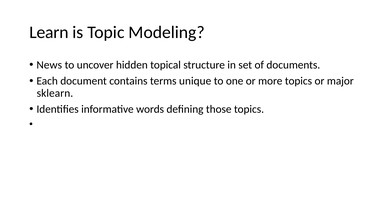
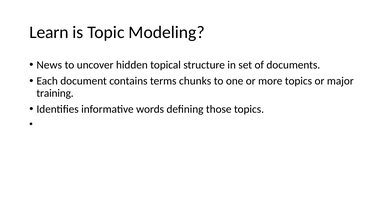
unique: unique -> chunks (195, 81)
sklearn: sklearn -> training (55, 93)
